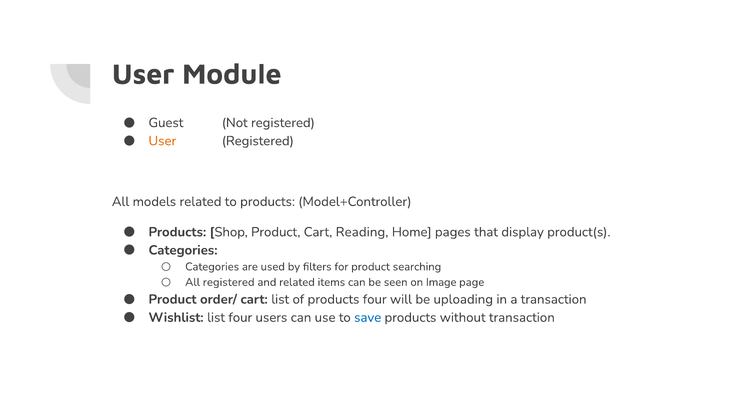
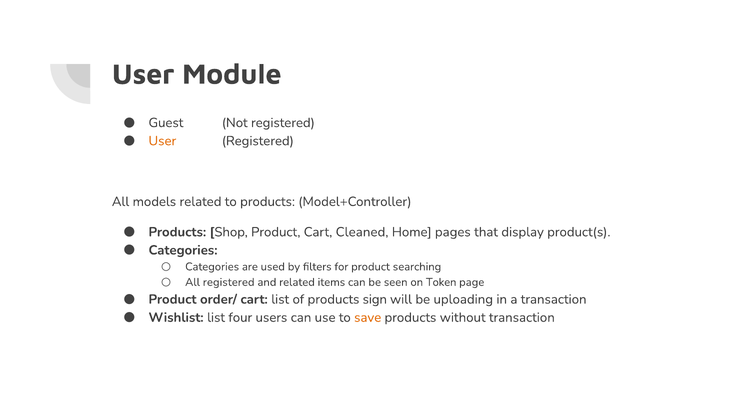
Reading: Reading -> Cleaned (362, 232)
Image: Image -> Token (441, 282)
products four: four -> sign (375, 300)
save colour: blue -> orange (368, 318)
